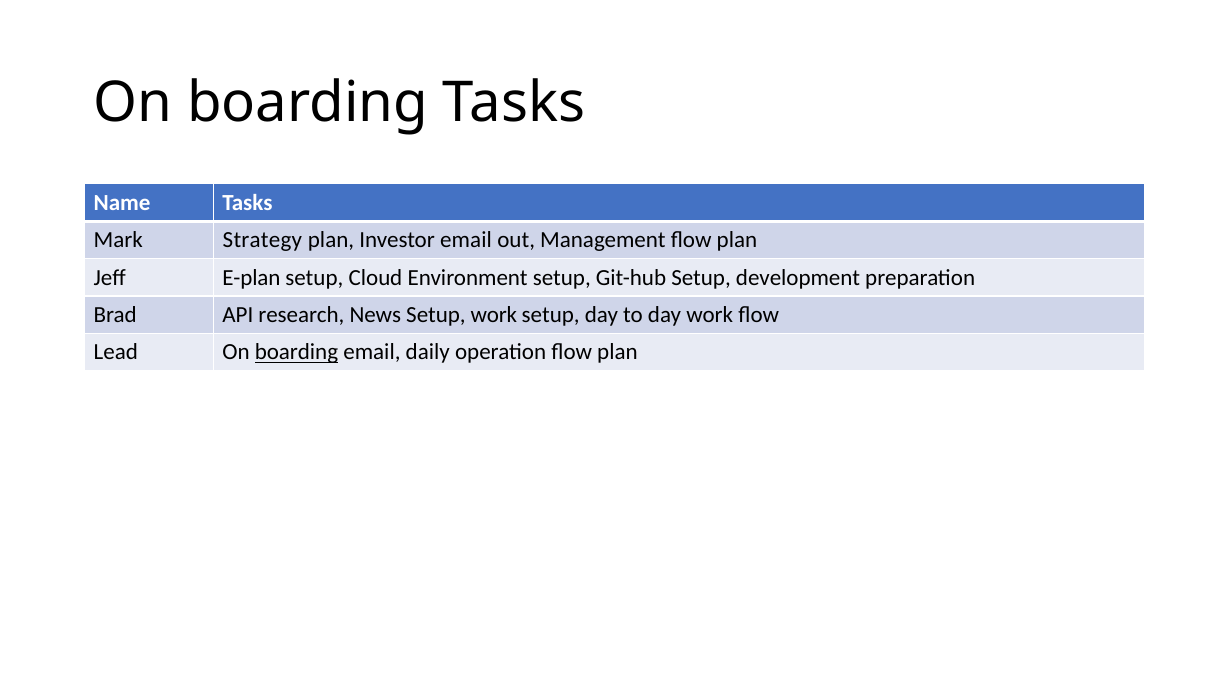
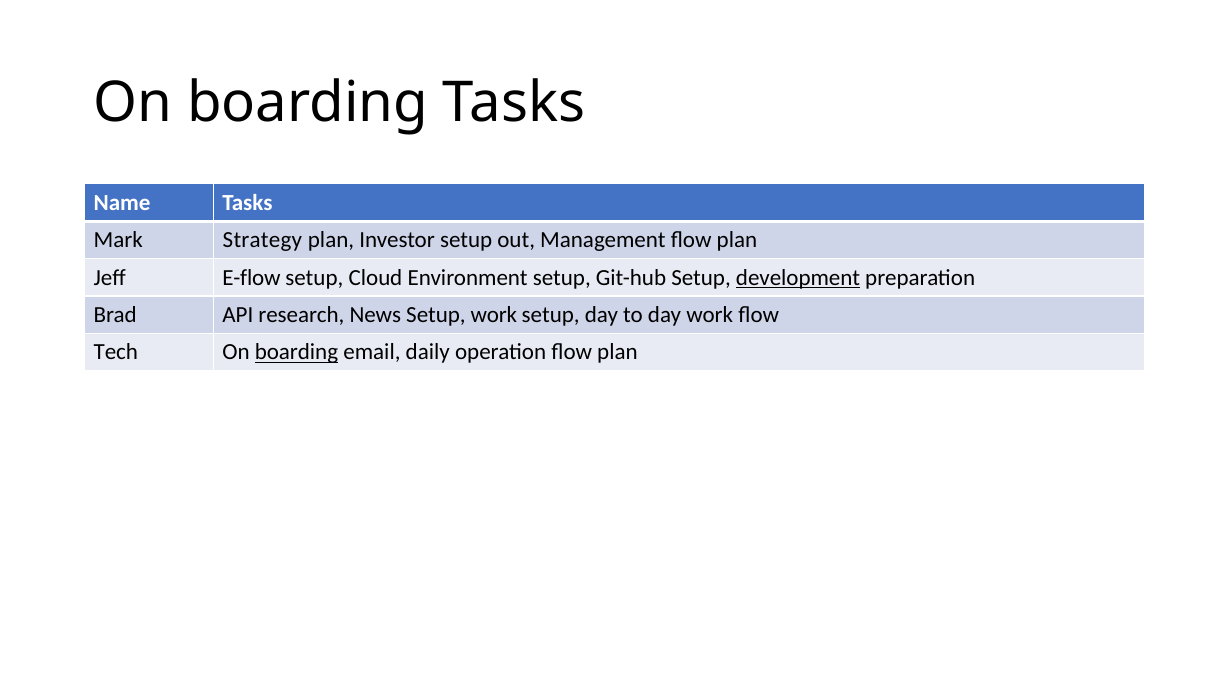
Investor email: email -> setup (466, 240)
E-plan: E-plan -> E-flow (251, 278)
development underline: none -> present (798, 278)
Lead: Lead -> Tech (116, 352)
